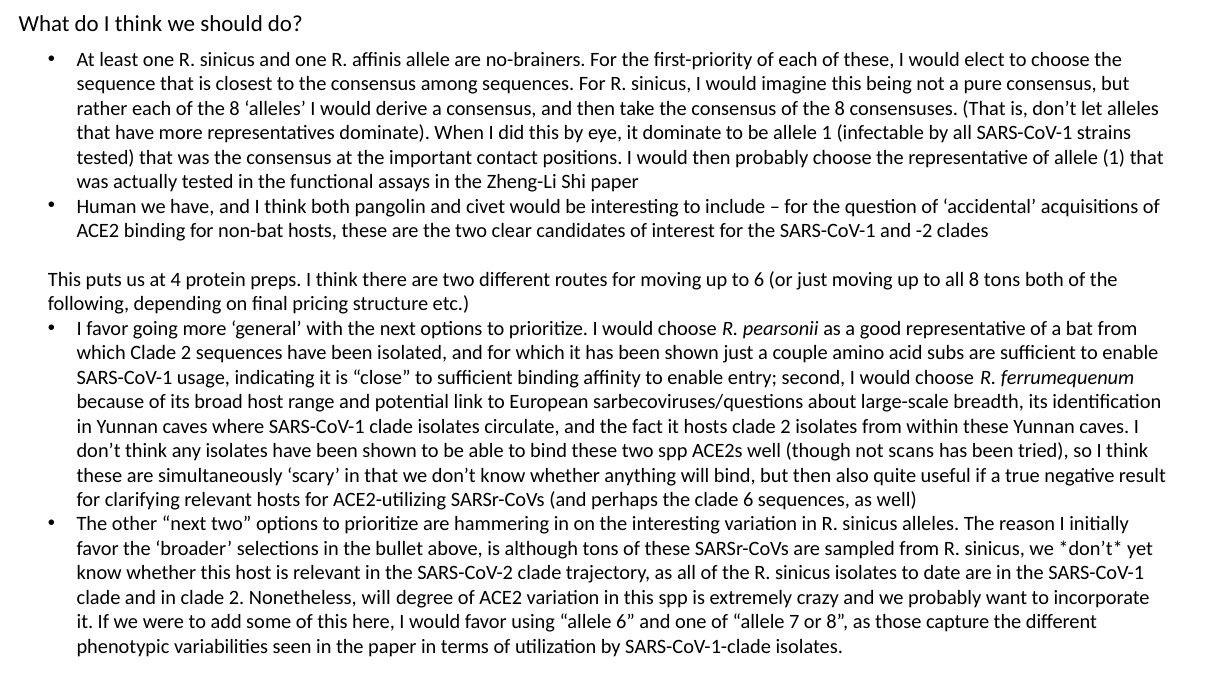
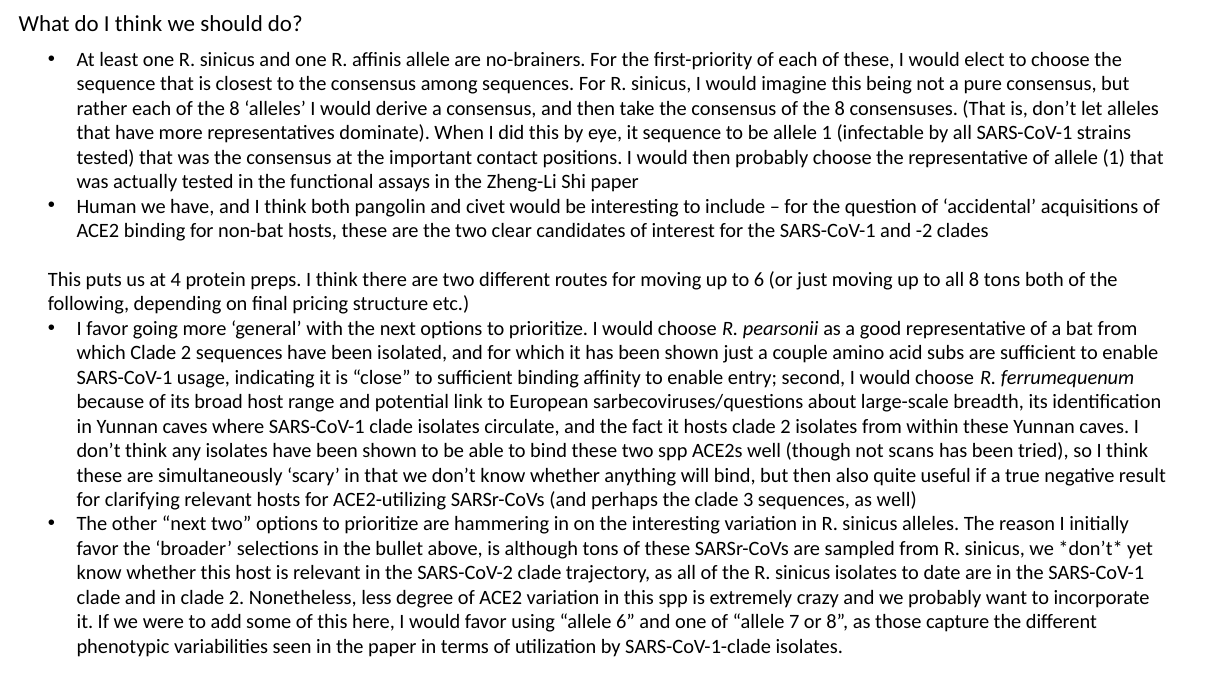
it dominate: dominate -> sequence (682, 133)
clade 6: 6 -> 3 (748, 500)
Nonetheless will: will -> less (376, 598)
